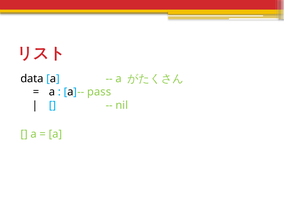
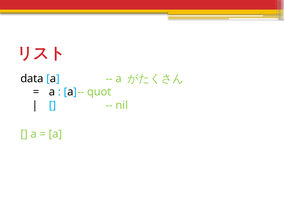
pass: pass -> quot (99, 92)
